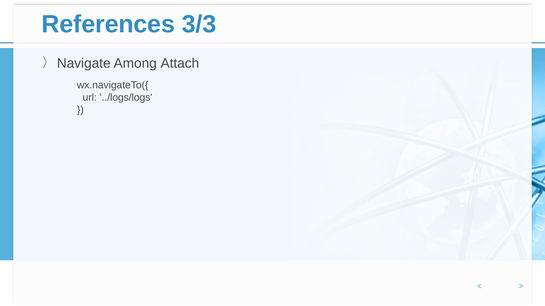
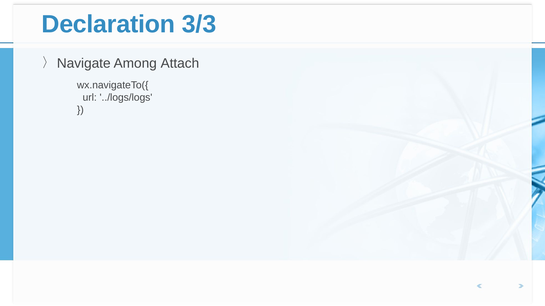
References: References -> Declaration (108, 24)
